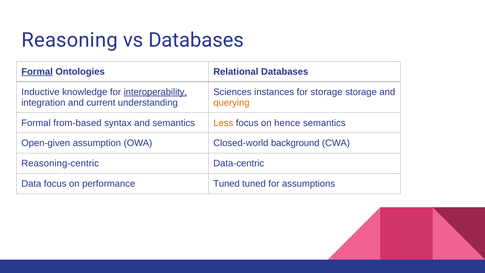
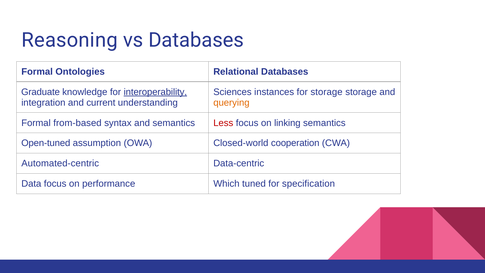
Formal underline: present -> none (37, 72)
Inductive: Inductive -> Graduate (41, 92)
Less colour: orange -> red (223, 123)
hence: hence -> linking (287, 123)
Open-given: Open-given -> Open-tuned (46, 143)
background: background -> cooperation (295, 143)
Reasoning-centric: Reasoning-centric -> Automated-centric (60, 163)
performance Tuned: Tuned -> Which (226, 184)
assumptions: assumptions -> specification (309, 184)
